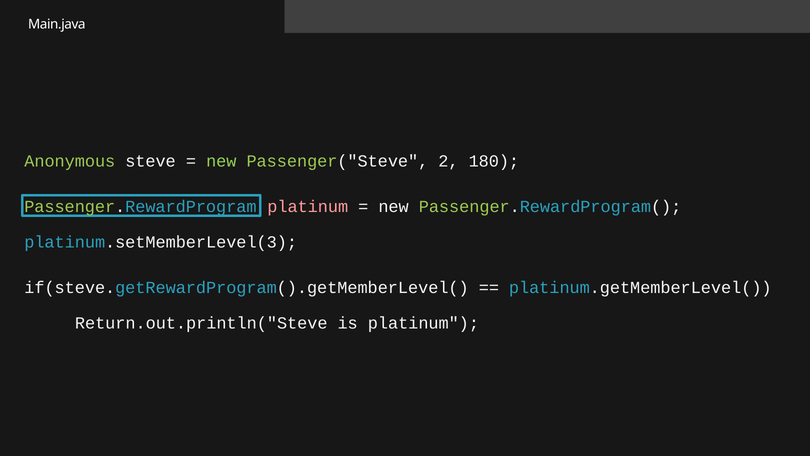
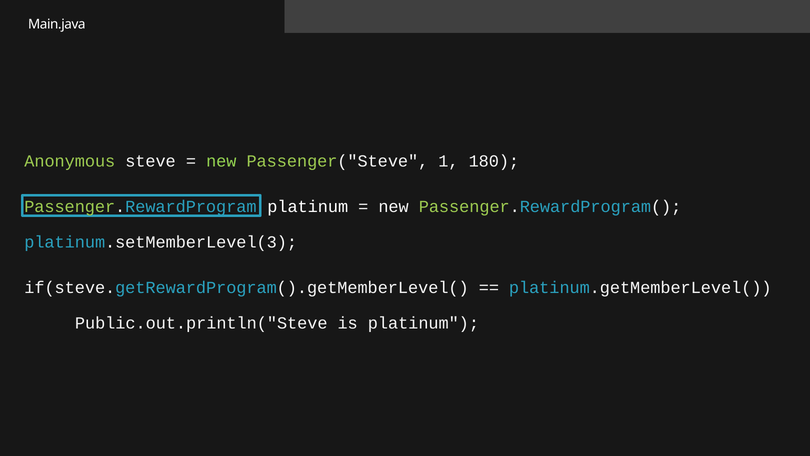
2: 2 -> 1 (448, 161)
platinum colour: pink -> white (308, 206)
Return.out.println("Steve: Return.out.println("Steve -> Public.out.println("Steve (201, 323)
